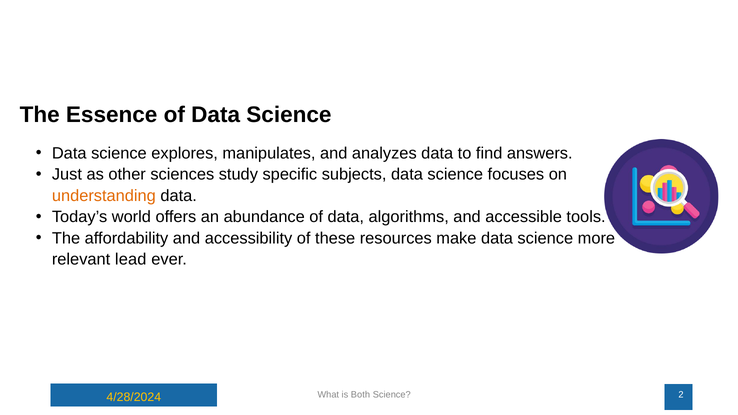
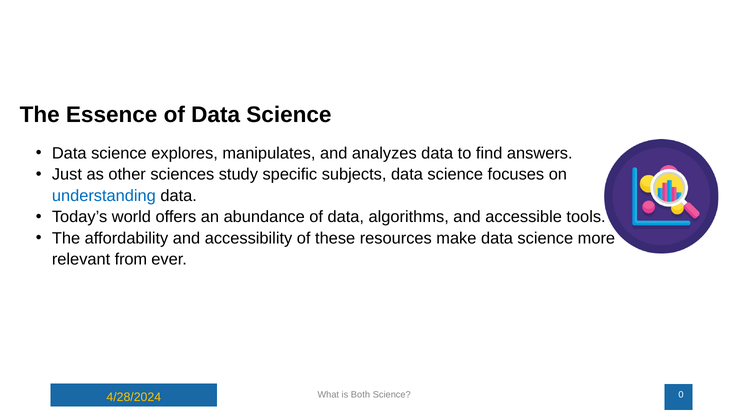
understanding colour: orange -> blue (104, 196)
lead: lead -> from (131, 260)
2: 2 -> 0 (681, 395)
